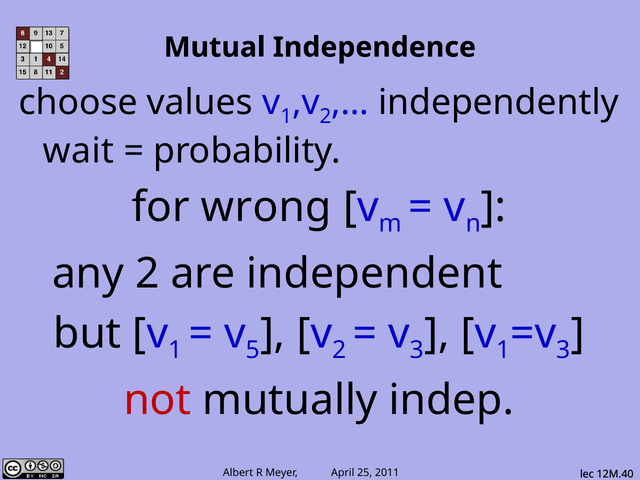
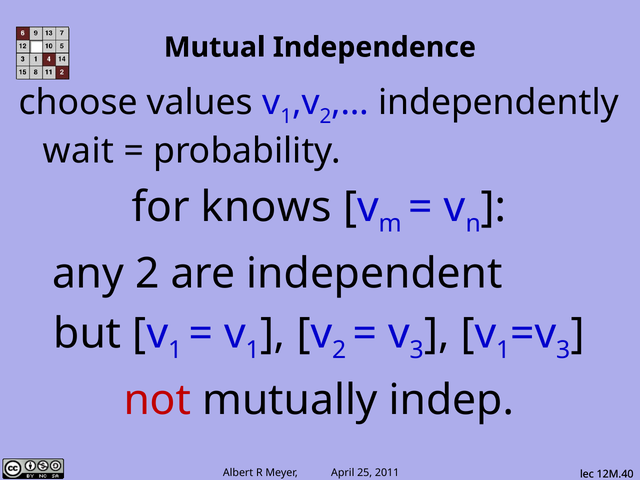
wrong: wrong -> knows (266, 207)
5: 5 -> 1 (253, 350)
